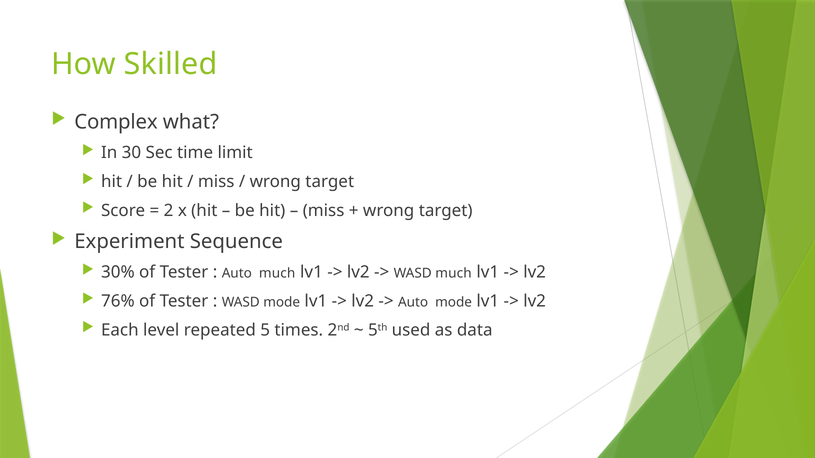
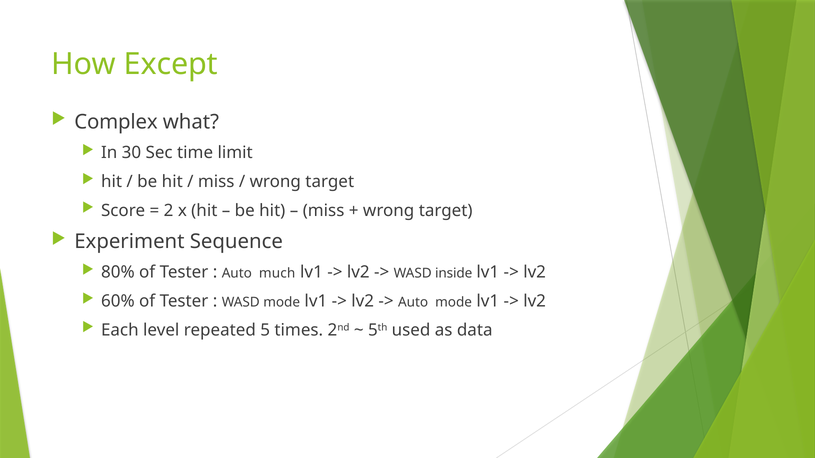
Skilled: Skilled -> Except (171, 64)
30%: 30% -> 80% (118, 272)
WASD much: much -> inside (454, 274)
76%: 76% -> 60% (118, 301)
